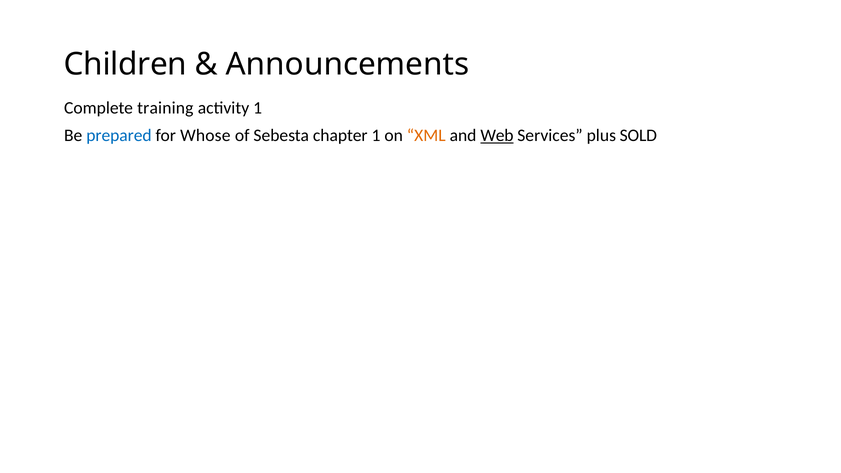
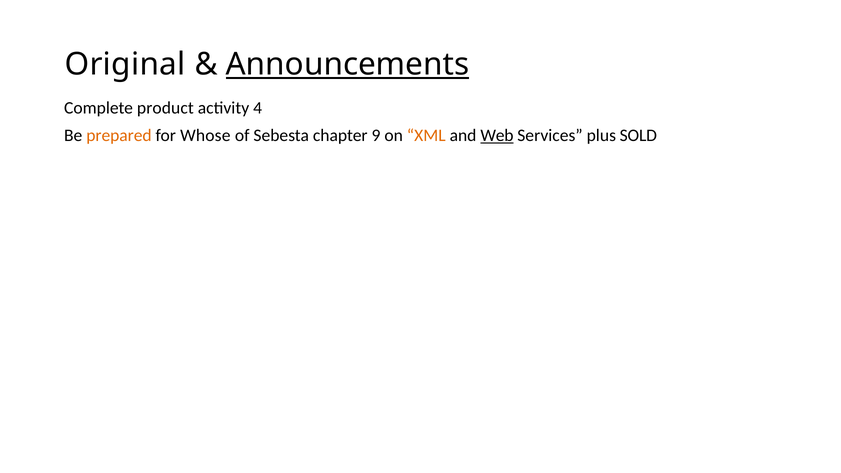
Children: Children -> Original (125, 64)
Announcements underline: none -> present (348, 64)
training: training -> product (165, 108)
activity 1: 1 -> 4 (258, 108)
prepared colour: blue -> orange (119, 136)
chapter 1: 1 -> 9 (376, 136)
